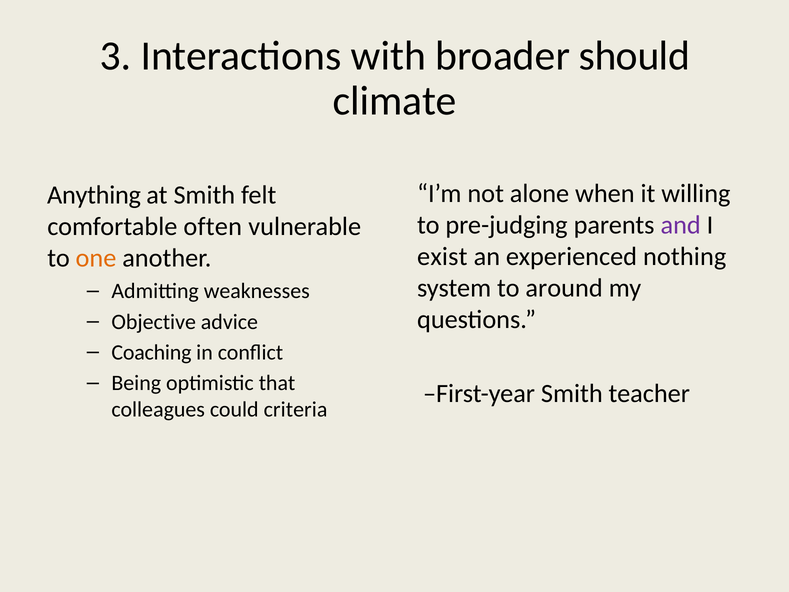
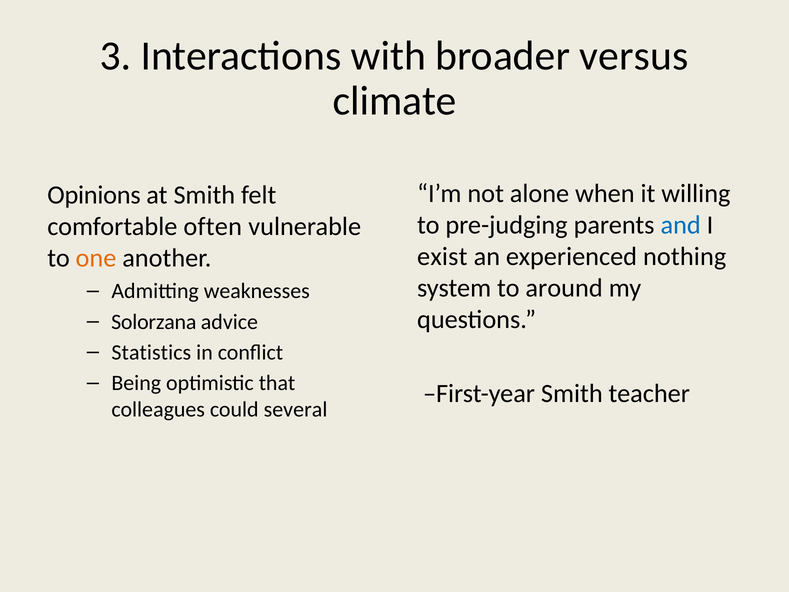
should: should -> versus (634, 56)
Anything: Anything -> Opinions (94, 195)
and colour: purple -> blue (681, 225)
Objective: Objective -> Solorzana (154, 322)
Coaching: Coaching -> Statistics (151, 352)
criteria: criteria -> several (296, 409)
